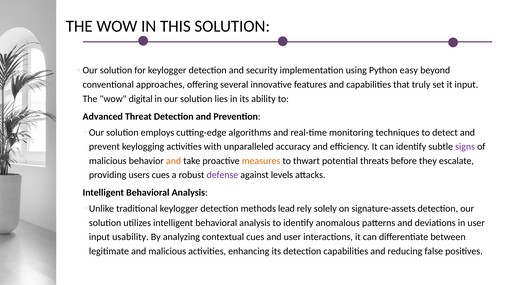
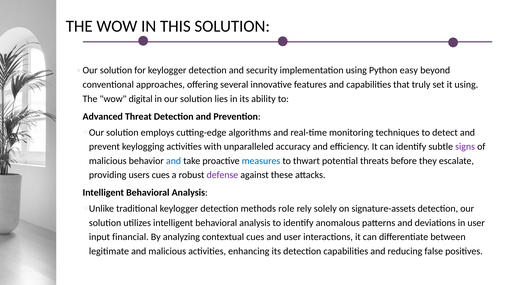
it input: input -> using (466, 84)
and colour: orange -> blue (174, 161)
measures colour: orange -> blue (261, 161)
levels: levels -> these (282, 175)
lead: lead -> role (286, 208)
usability: usability -> financial (130, 237)
